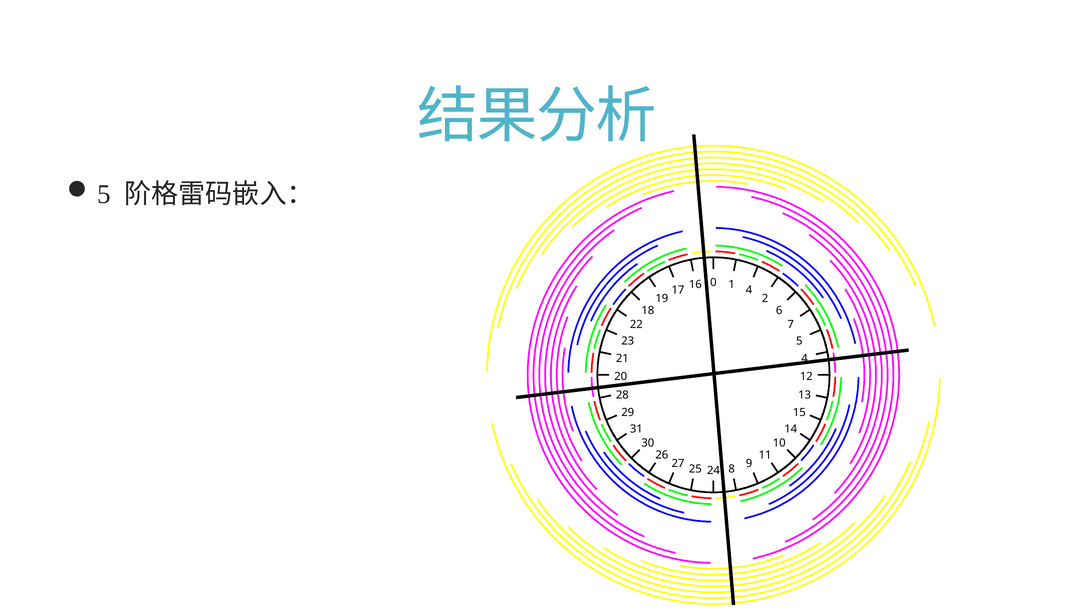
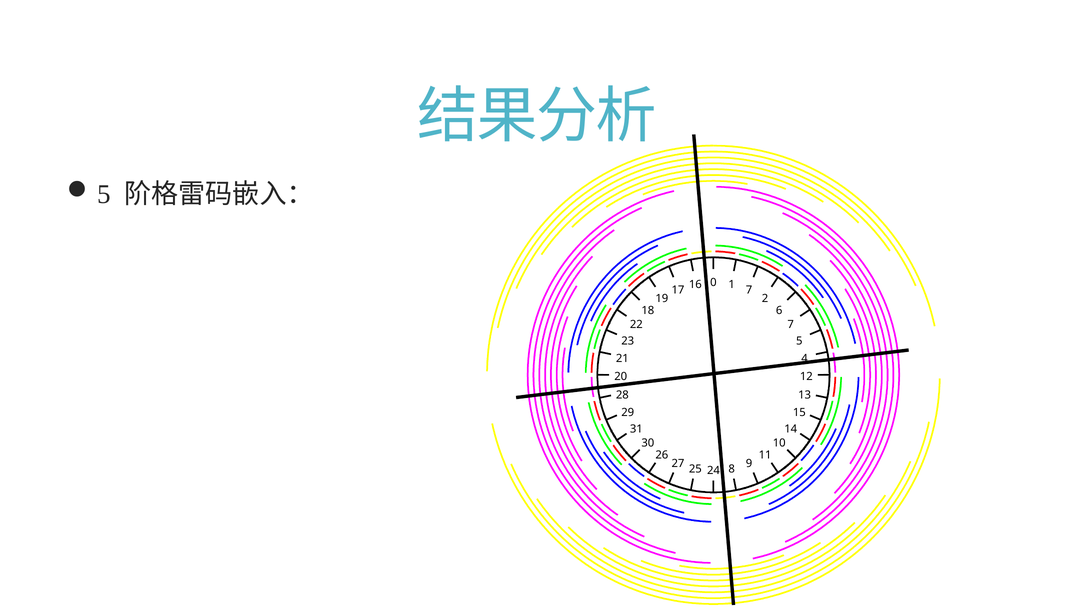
4: 4 -> 7 (749, 290)
